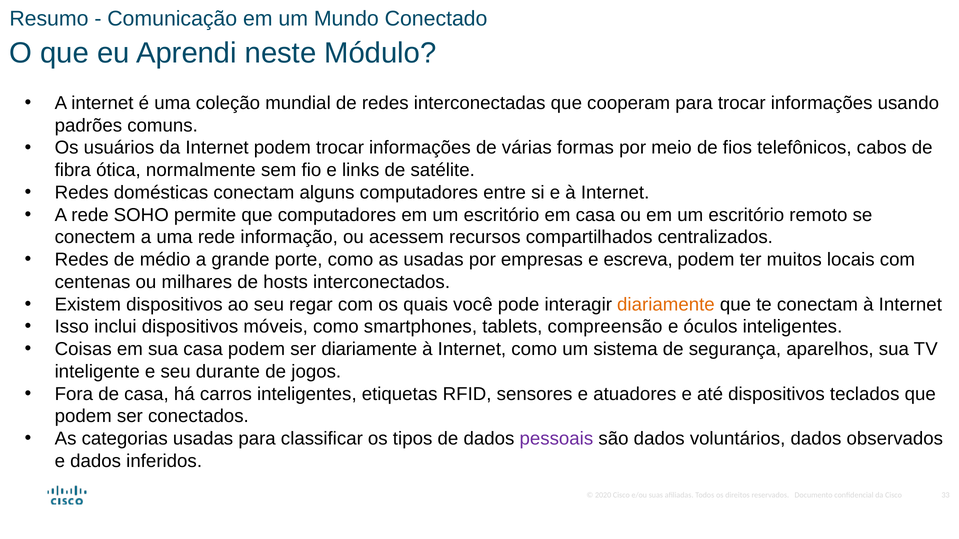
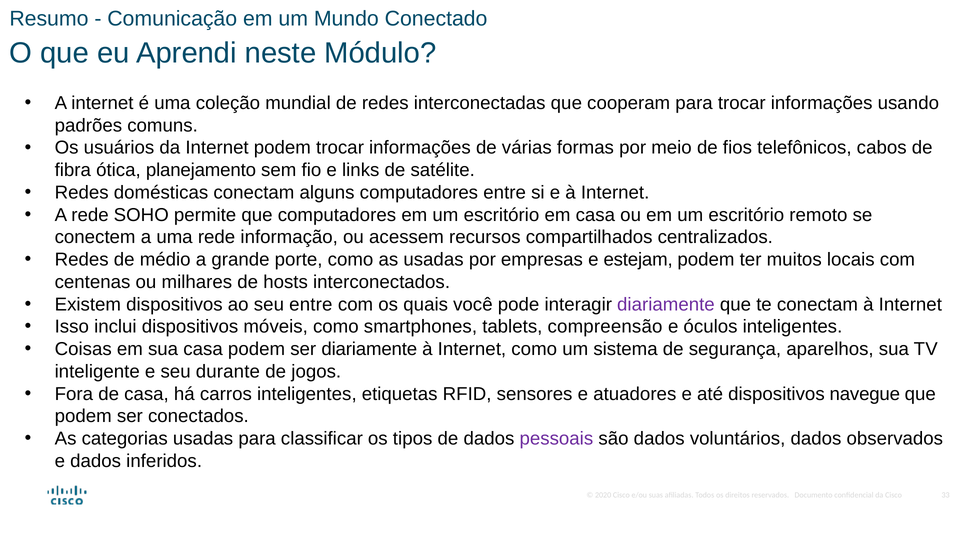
normalmente: normalmente -> planejamento (201, 170)
escreva: escreva -> estejam (638, 260)
seu regar: regar -> entre (311, 305)
diariamente colour: orange -> purple (666, 305)
teclados: teclados -> navegue (865, 394)
